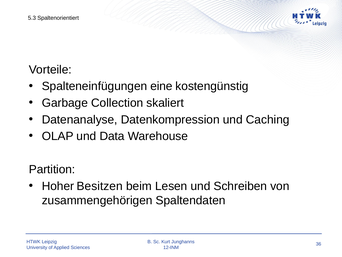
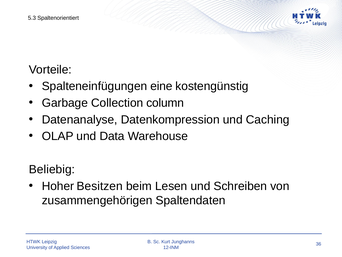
skaliert: skaliert -> column (165, 103)
Partition: Partition -> Beliebig (52, 169)
